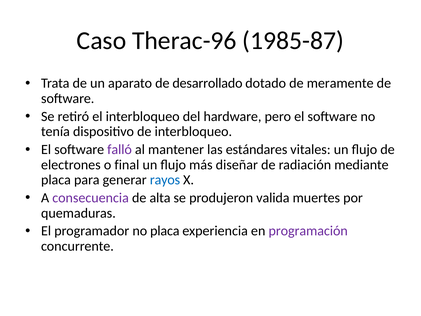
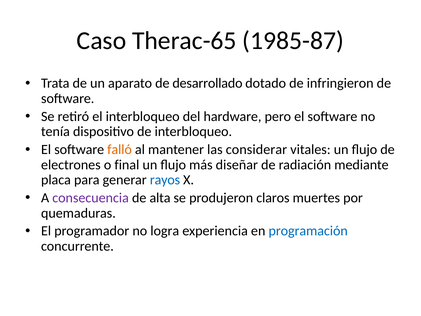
Therac-96: Therac-96 -> Therac-65 (184, 41)
meramente: meramente -> infringieron (340, 83)
falló colour: purple -> orange (120, 149)
estándares: estándares -> considerar (256, 149)
valida: valida -> claros (273, 198)
no placa: placa -> logra (165, 231)
programación colour: purple -> blue (308, 231)
